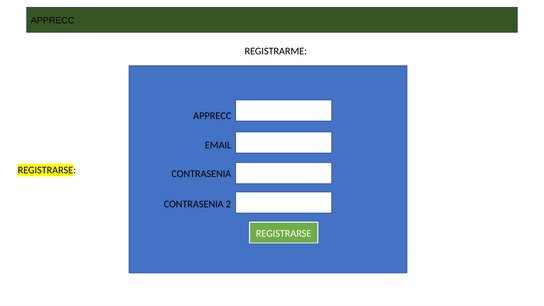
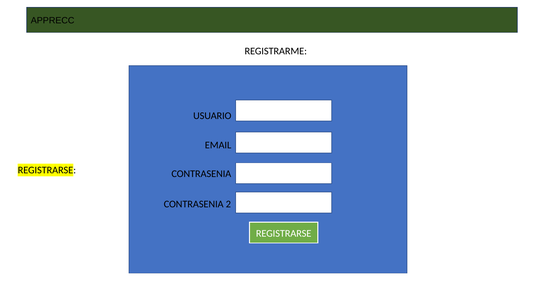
APPRECC: APPRECC -> USUARIO (212, 116)
